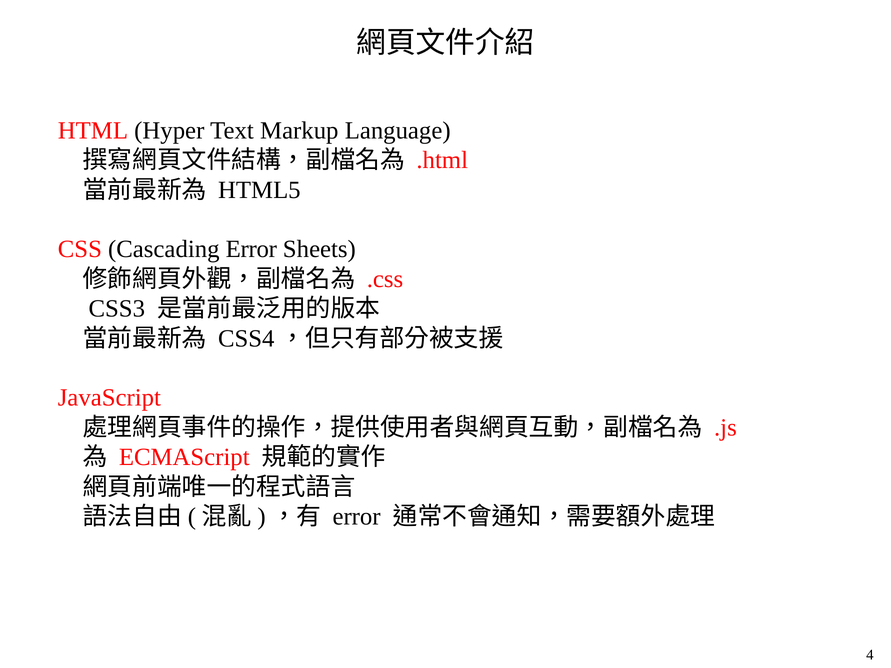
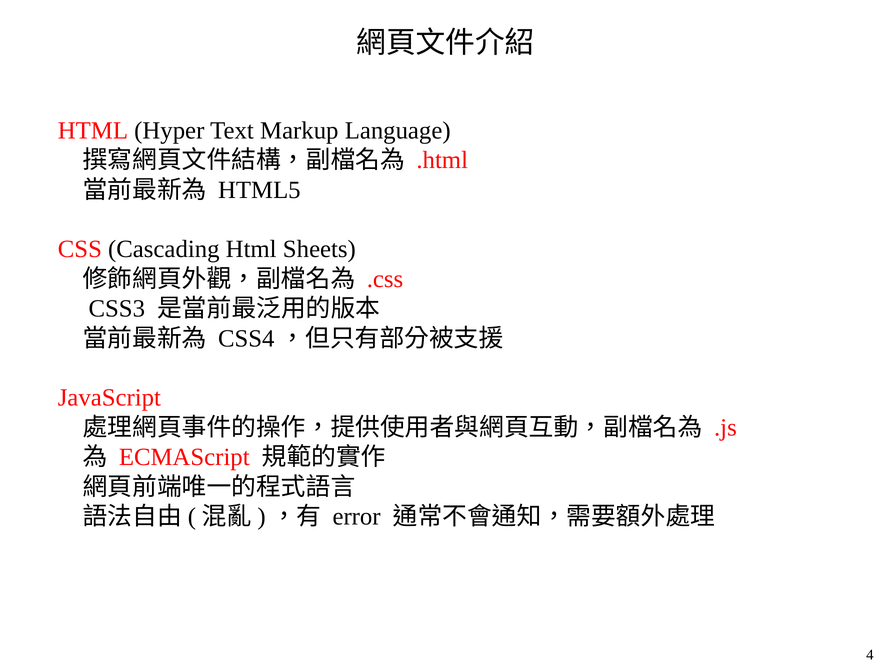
Cascading Error: Error -> Html (251, 249)
